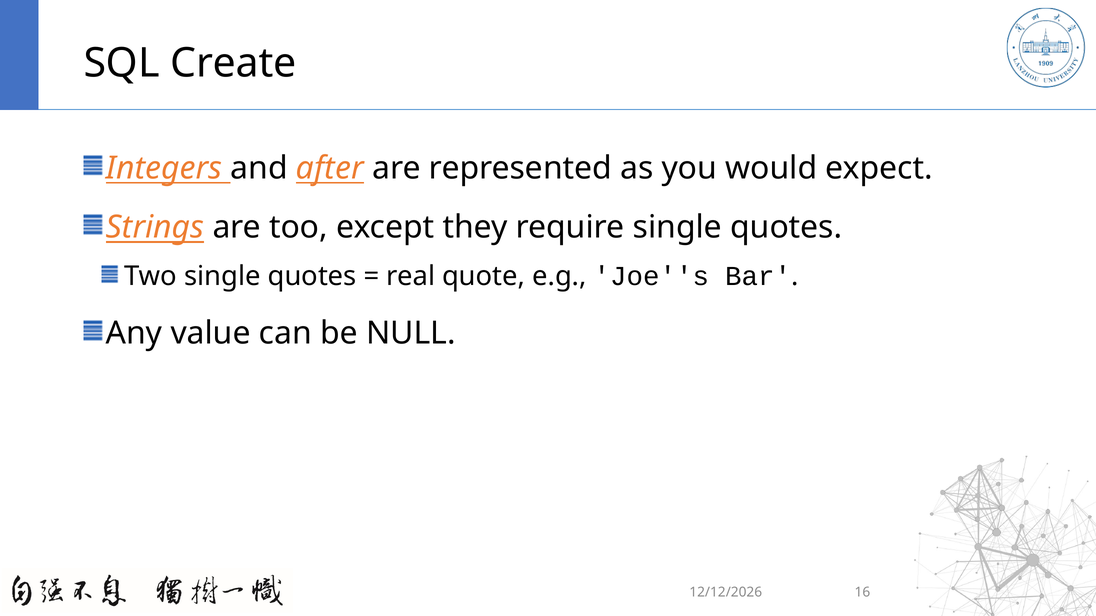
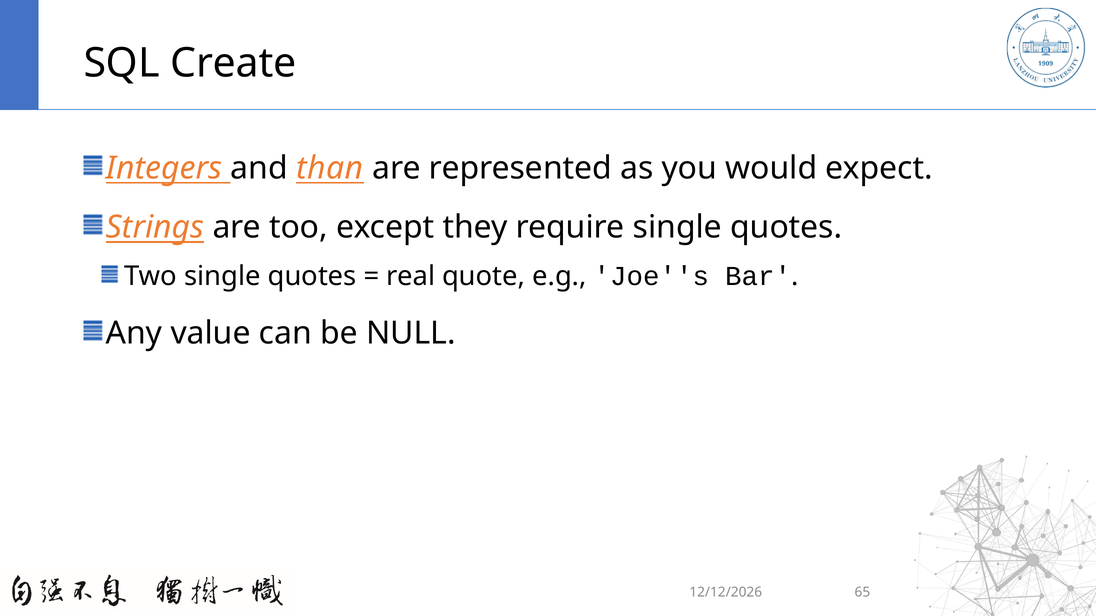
after: after -> than (330, 168)
16: 16 -> 65 (862, 593)
